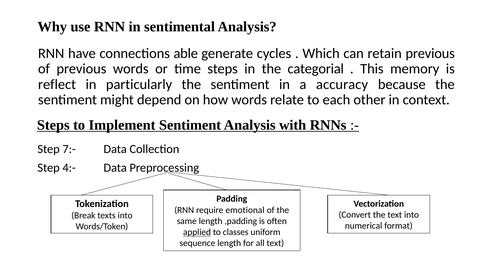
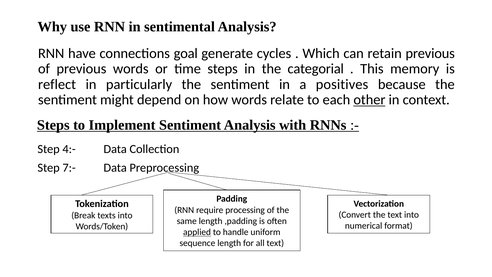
able: able -> goal (186, 53)
accuracy: accuracy -> positives (342, 84)
other underline: none -> present (369, 100)
7:-: 7:- -> 4:- (69, 149)
4:-: 4:- -> 7:- (69, 168)
emotional: emotional -> processing (245, 210)
classes: classes -> handle (236, 232)
